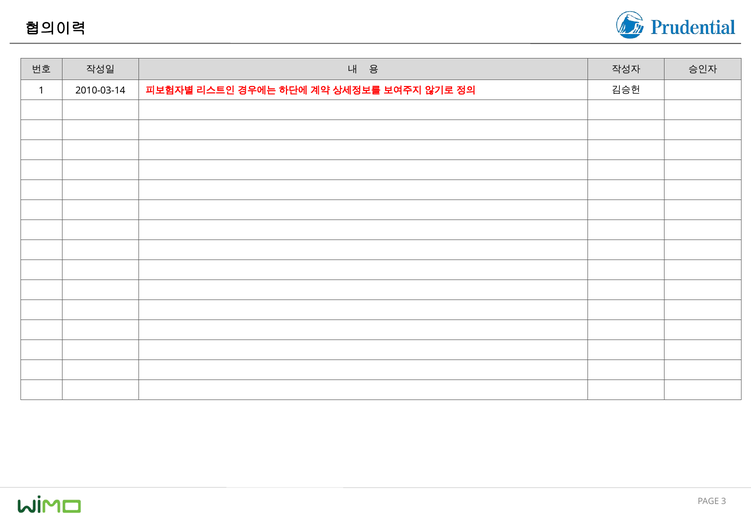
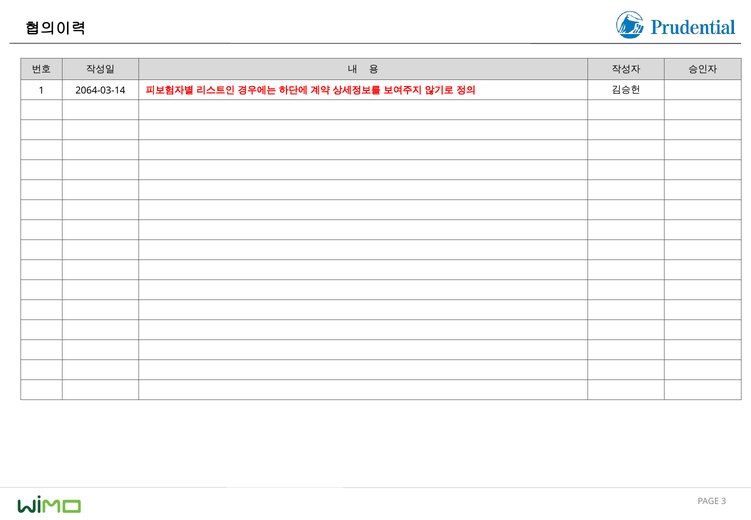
2010-03-14: 2010-03-14 -> 2064-03-14 (100, 90)
